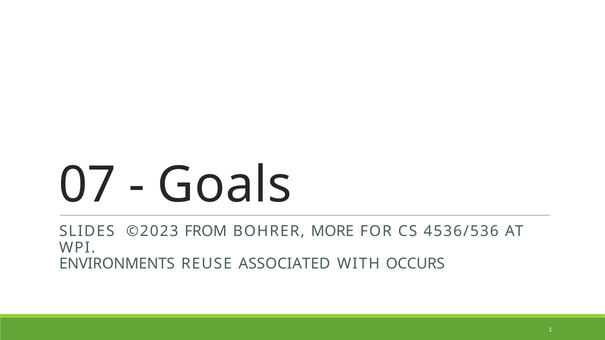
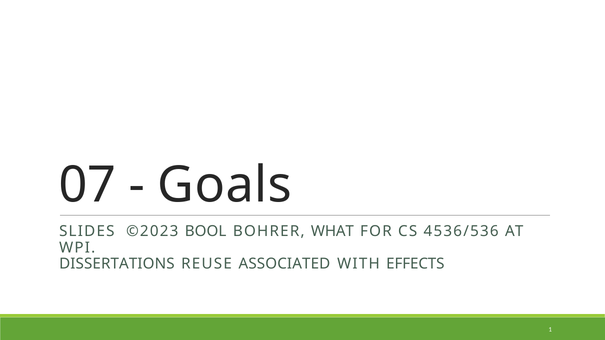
FROM: FROM -> BOOL (206, 231)
MORE: MORE -> WHAT (332, 231)
ENVIRONMENTS: ENVIRONMENTS -> DISSERTATIONS (117, 264)
OCCURS: OCCURS -> EFFECTS (415, 264)
